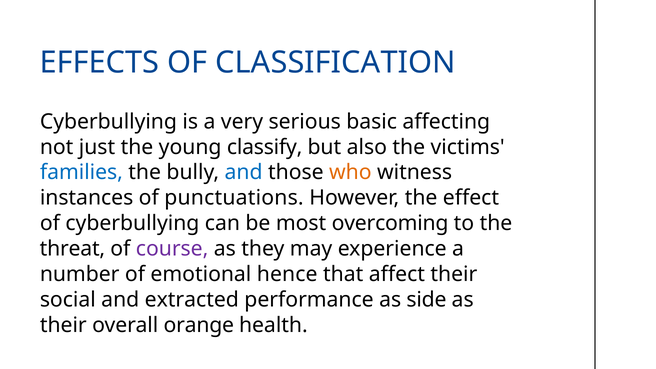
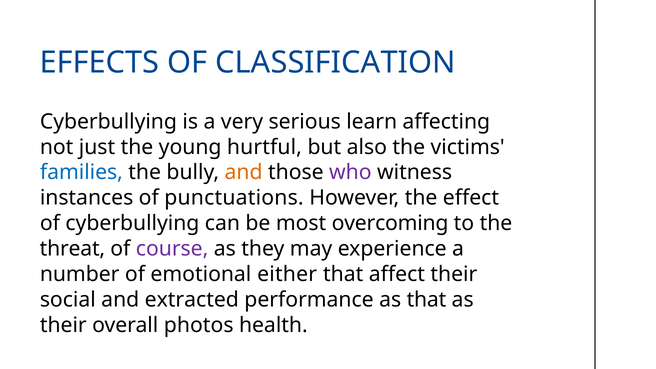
basic: basic -> learn (372, 122)
classify: classify -> hurtful (264, 147)
and colour: blue -> orange (244, 172)
who colour: orange -> purple (350, 172)
hence: hence -> either (287, 274)
as side: side -> that (426, 300)
orange: orange -> photos (199, 325)
